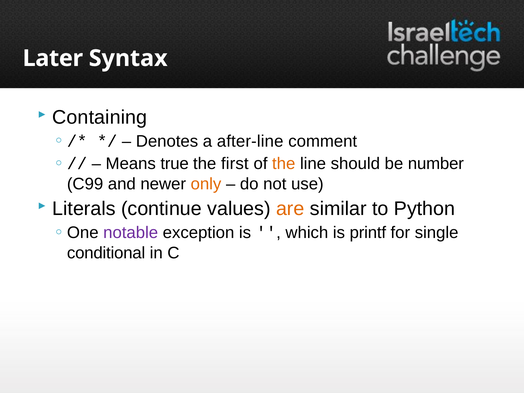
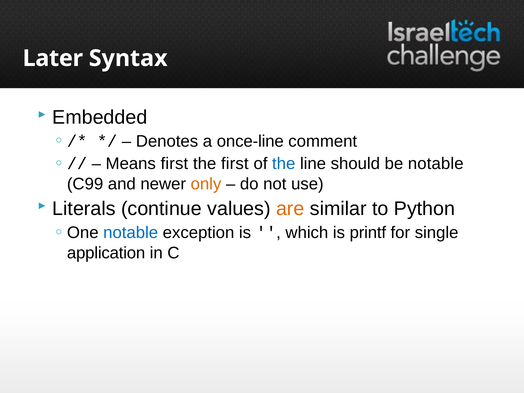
Containing: Containing -> Embedded (100, 117)
after-line: after-line -> once-line (250, 141)
Means true: true -> first (174, 164)
the colour: orange -> blue (284, 164)
be number: number -> notable (436, 164)
notable colour: purple -> blue (131, 233)
conditional: conditional -> application (106, 253)
